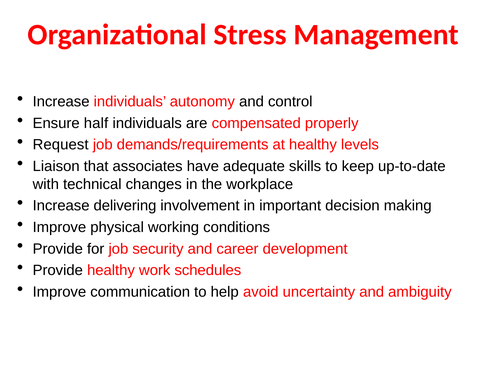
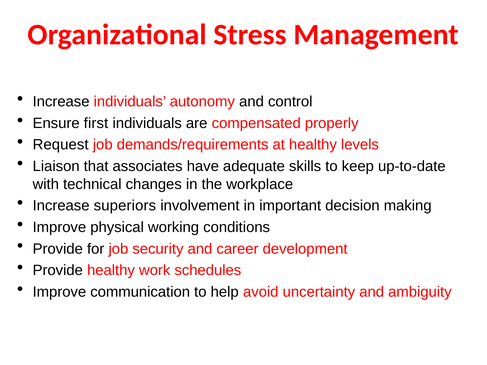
half: half -> first (96, 123)
delivering: delivering -> superiors (125, 206)
